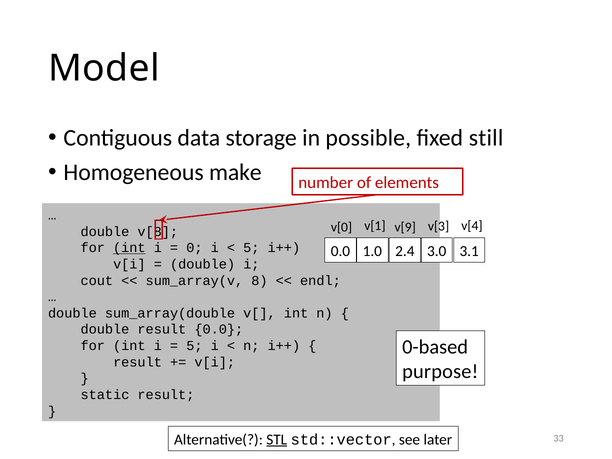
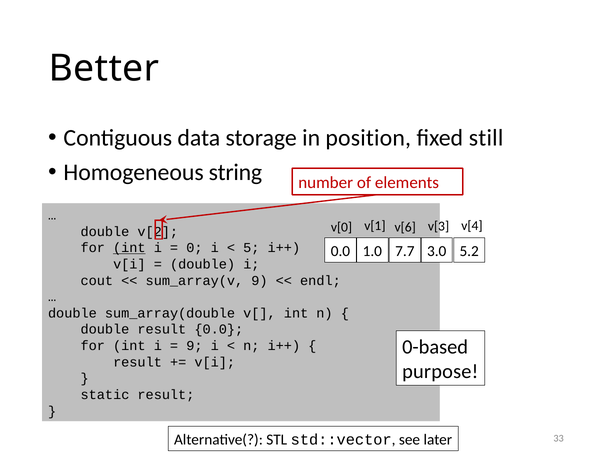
Model: Model -> Better (104, 69)
possible: possible -> position (368, 138)
make: make -> string (235, 172)
v[9: v[9 -> v[6 (405, 227)
v[8: v[8 -> v[2 (158, 232)
2.4: 2.4 -> 7.7 (405, 251)
3.1: 3.1 -> 5.2 (469, 251)
sum_array(v 8: 8 -> 9 (259, 281)
5: 5 -> 9 (194, 346)
STL underline: present -> none (277, 440)
